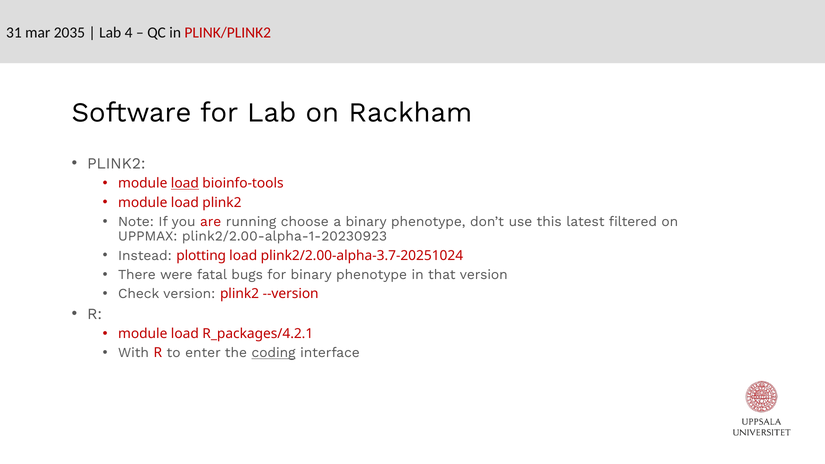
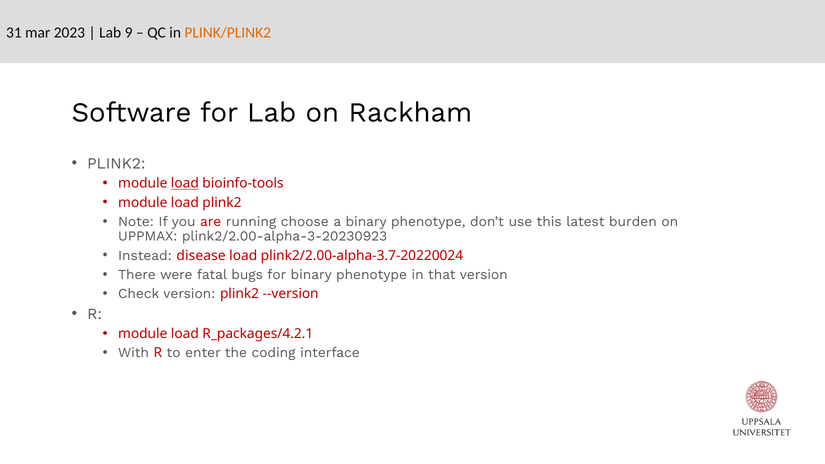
2035: 2035 -> 2023 (69, 33)
4: 4 -> 9 (129, 33)
PLINK/PLINK2 colour: red -> orange (228, 33)
filtered: filtered -> burden (633, 222)
plink2/2.00-alpha-1-20230923: plink2/2.00-alpha-1-20230923 -> plink2/2.00-alpha-3-20230923 (285, 236)
plotting: plotting -> disease (201, 256)
plink2/2.00-alpha-3.7-20251024: plink2/2.00-alpha-3.7-20251024 -> plink2/2.00-alpha-3.7-20220024 (362, 256)
coding underline: present -> none (274, 353)
